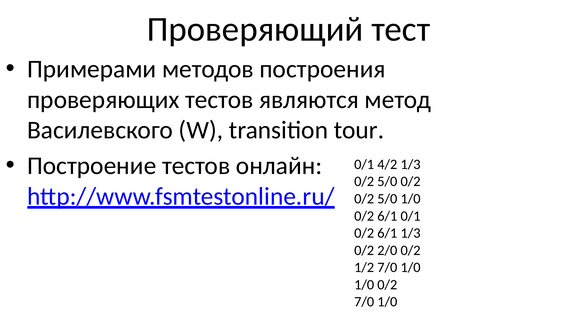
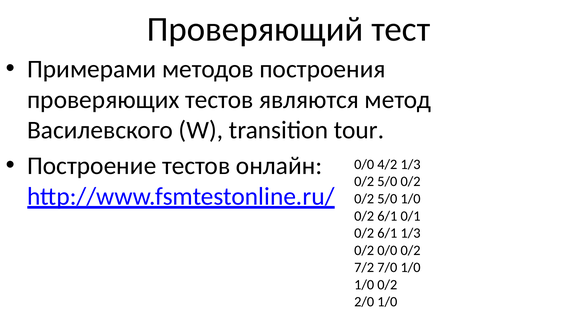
0/1: 0/1 -> 0/0 (364, 164)
0/2 2/0: 2/0 -> 0/0 (387, 250)
1/2: 1/2 -> 7/2 (364, 267)
7/0: 7/0 -> 2/0 (364, 302)
